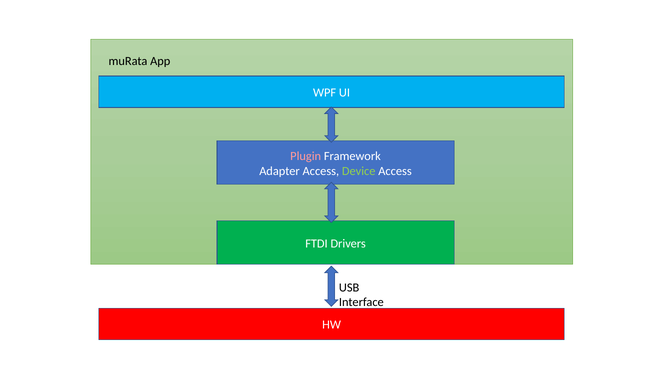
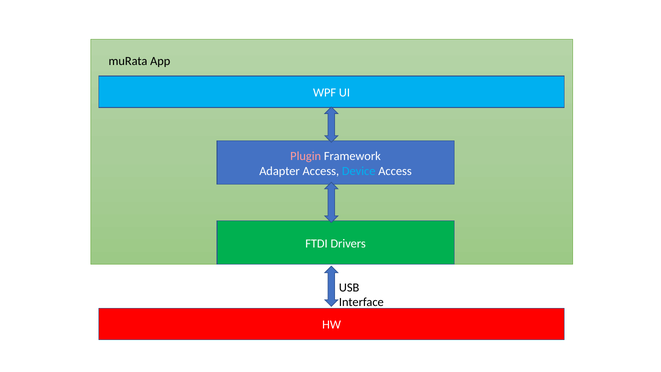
Device colour: light green -> light blue (359, 171)
